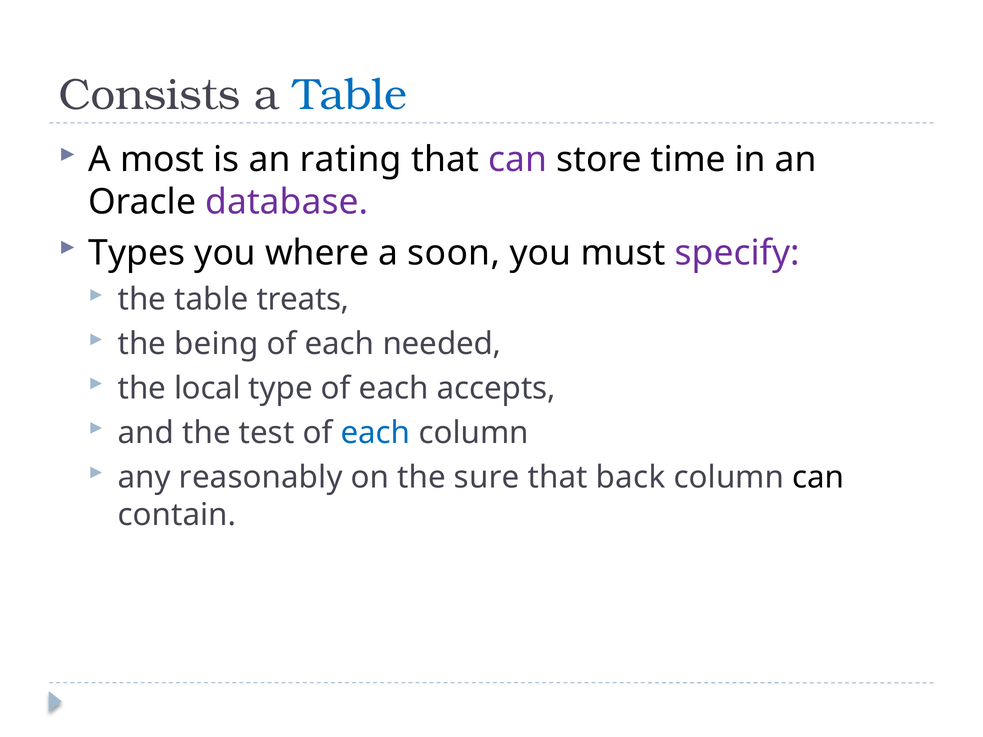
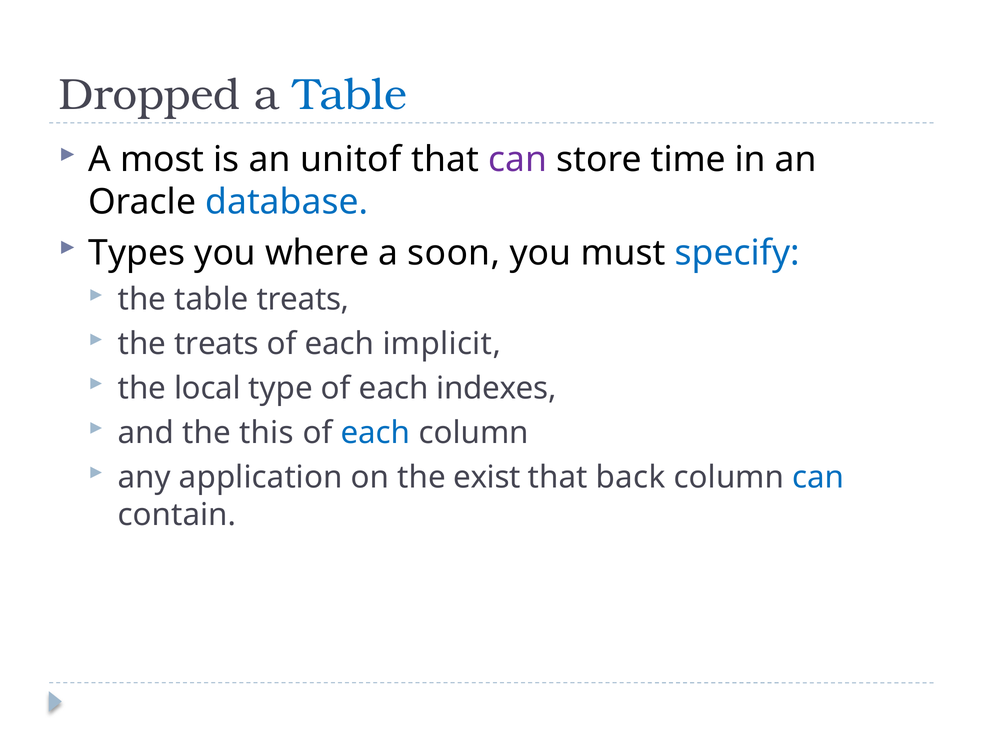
Consists: Consists -> Dropped (150, 95)
rating: rating -> unitof (351, 160)
database colour: purple -> blue (287, 202)
specify colour: purple -> blue (737, 253)
the being: being -> treats (217, 344)
needed: needed -> implicit (442, 344)
accepts: accepts -> indexes (496, 389)
test: test -> this (266, 433)
reasonably: reasonably -> application (261, 478)
sure: sure -> exist (487, 478)
can colour: black -> blue (818, 478)
